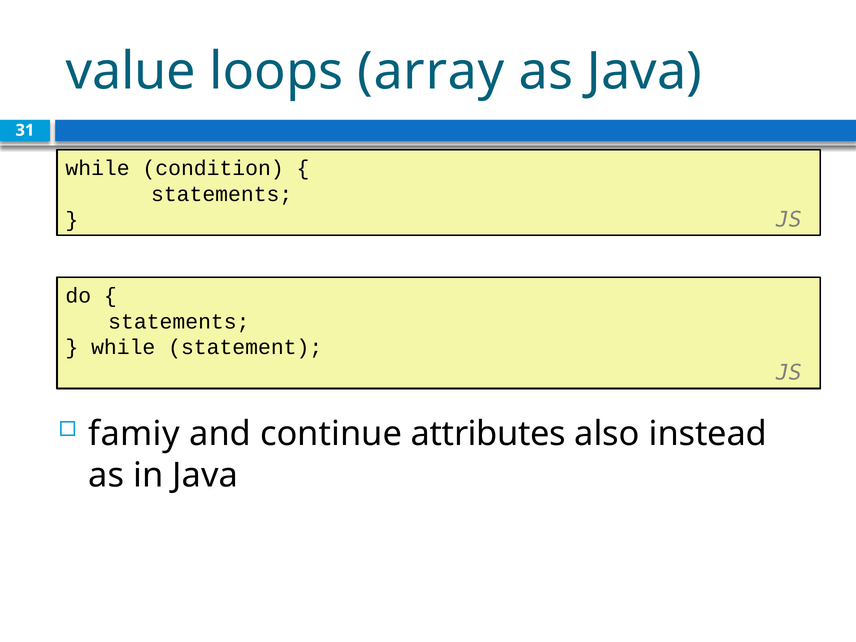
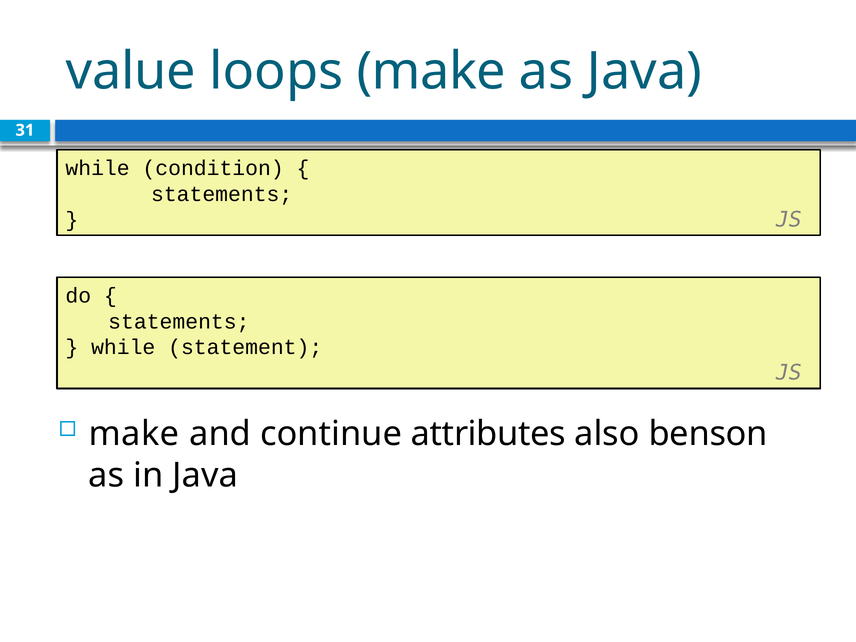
loops array: array -> make (431, 71)
famiy: famiy -> make (134, 434)
instead: instead -> benson (708, 434)
